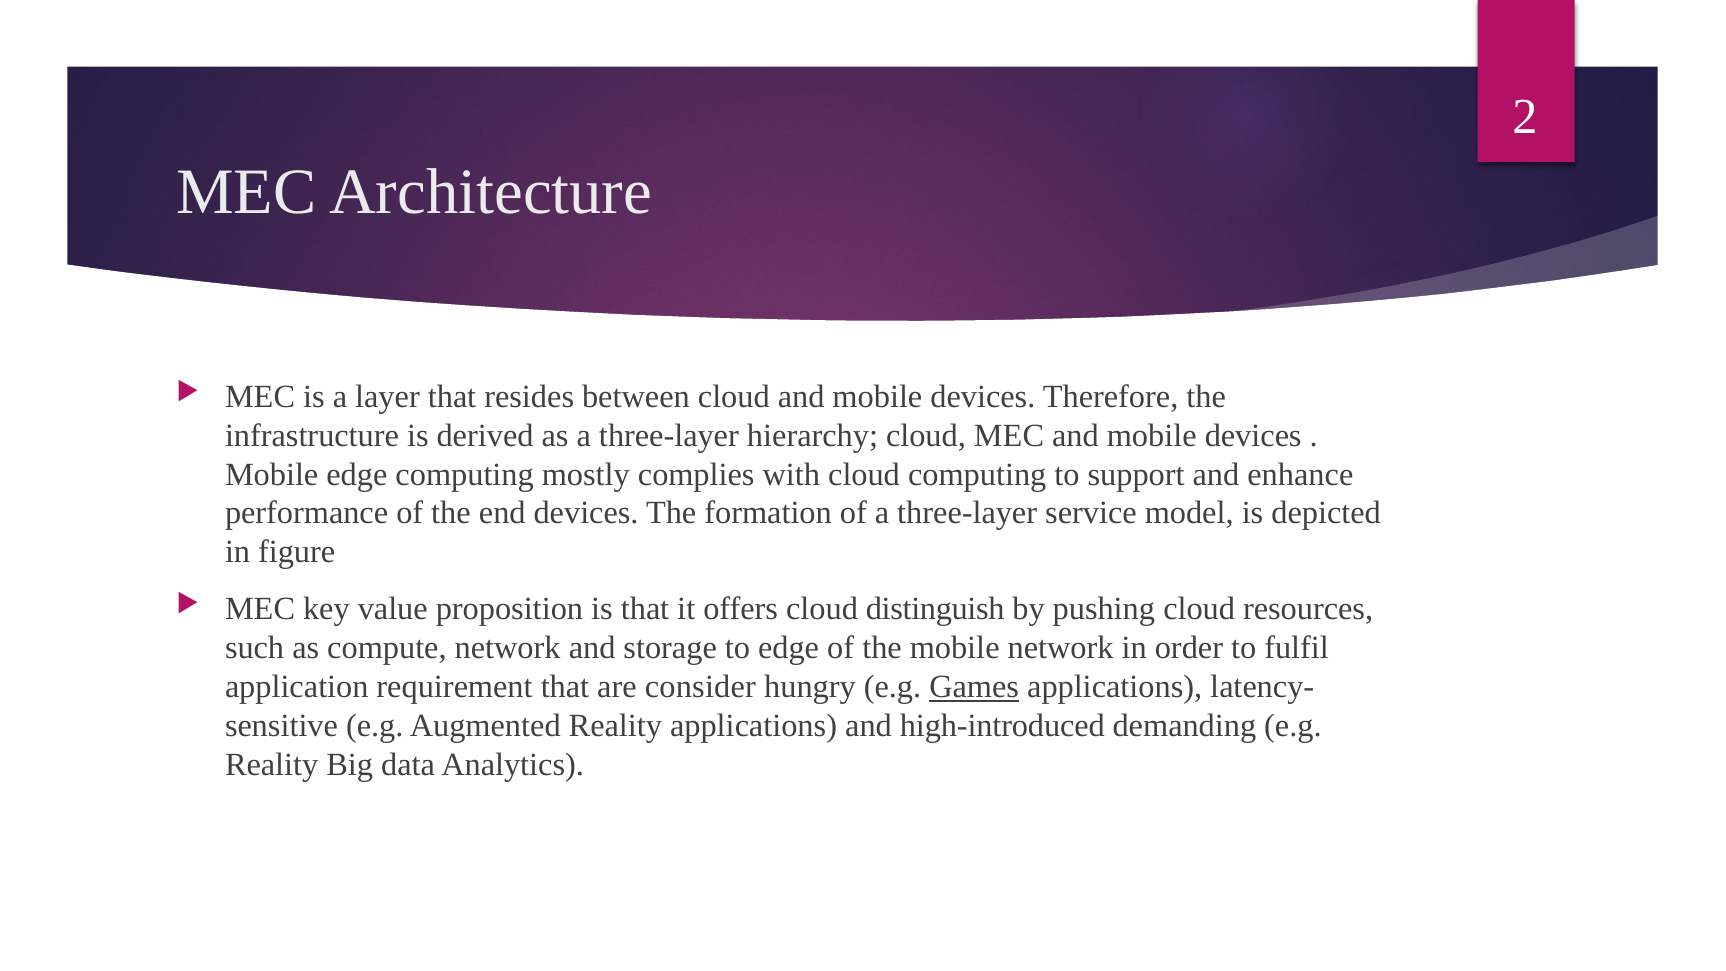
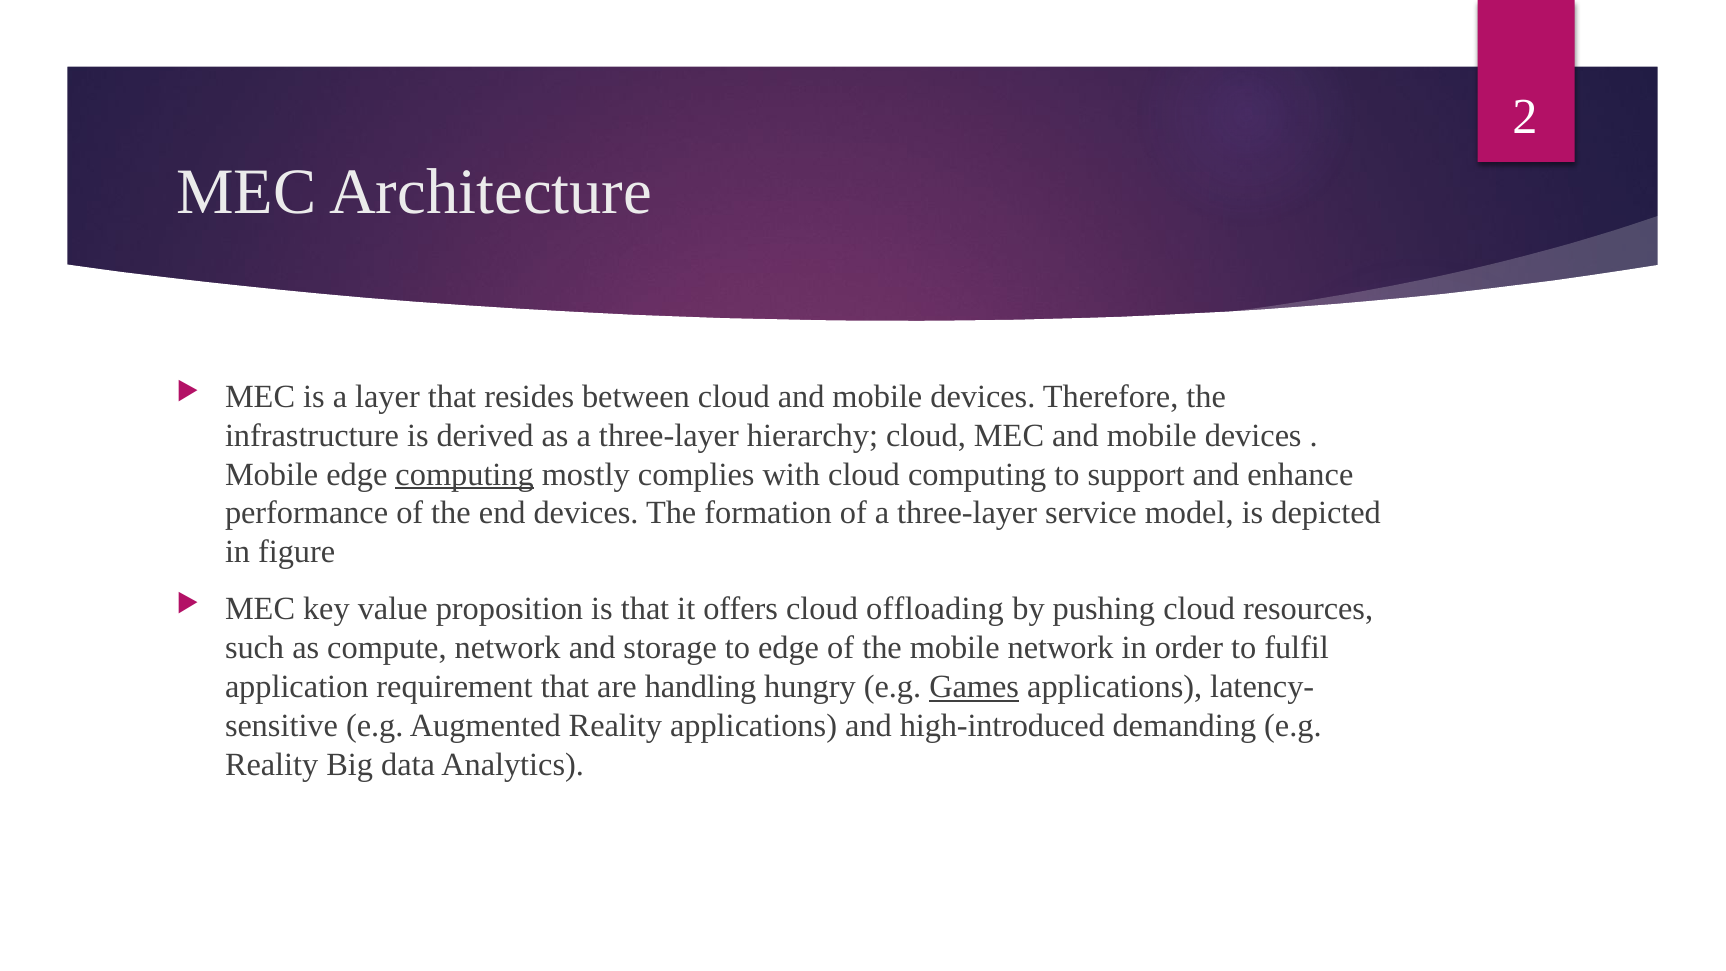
computing underline: none -> present (465, 474)
distinguish: distinguish -> offloading (935, 609)
consider: consider -> handling (701, 687)
